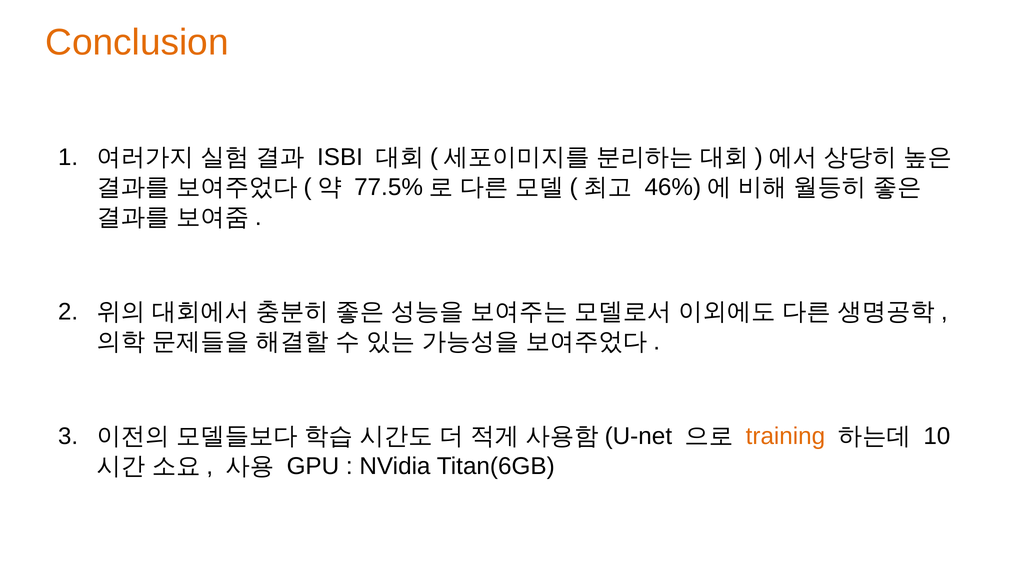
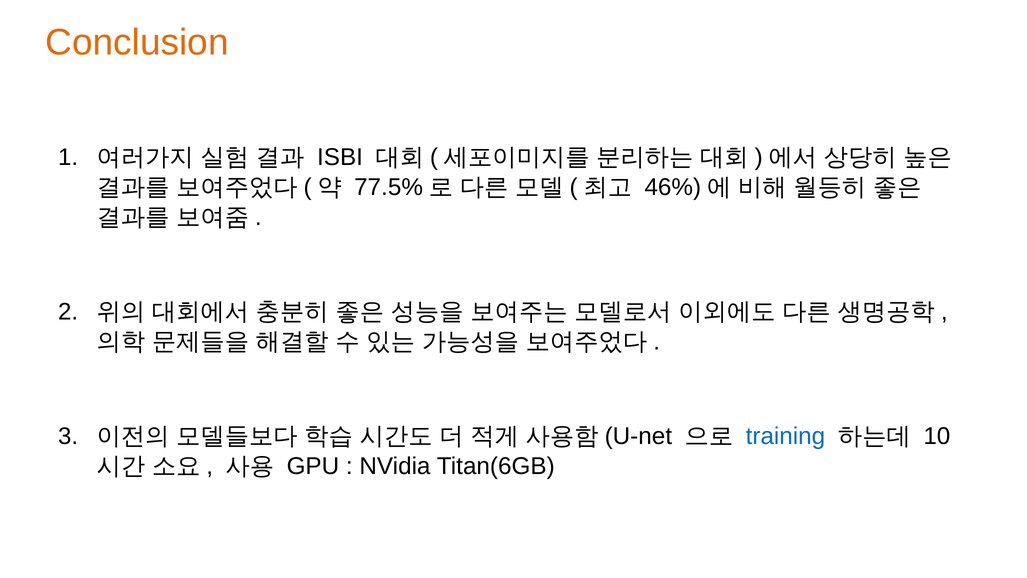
training colour: orange -> blue (785, 436)
